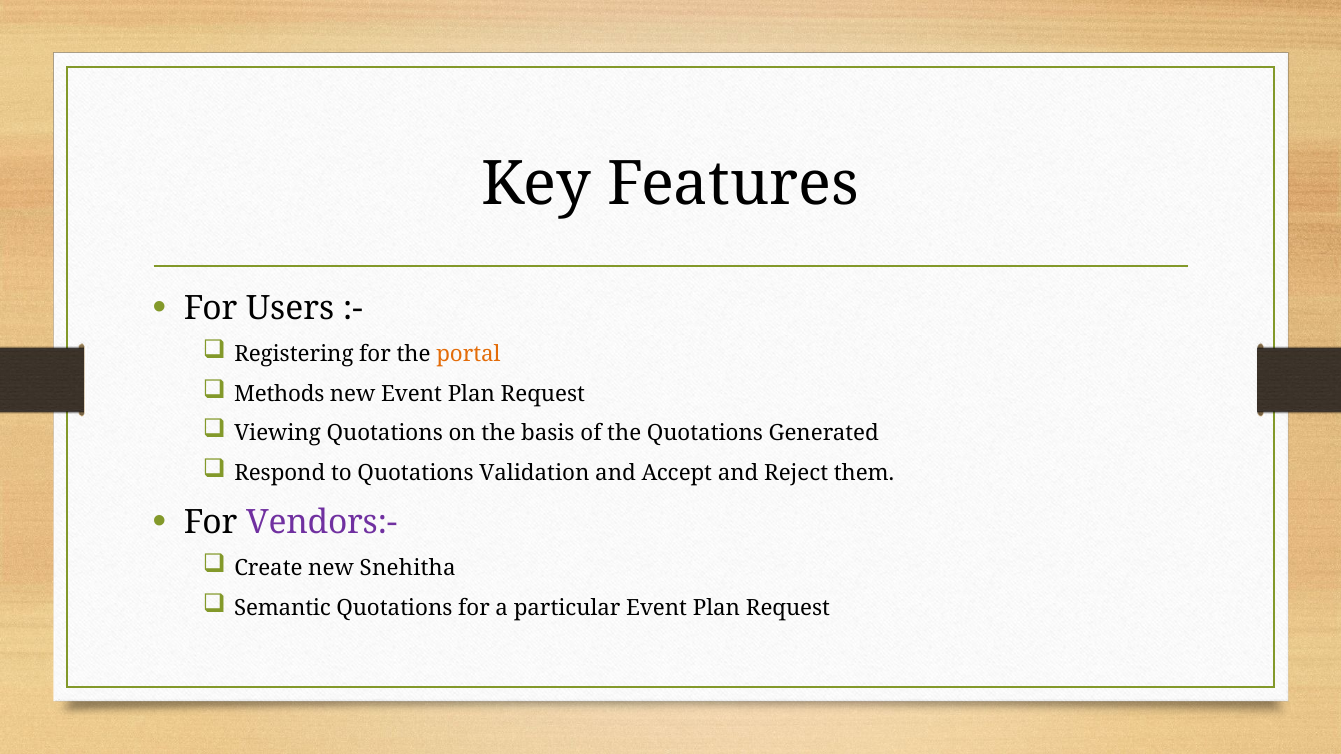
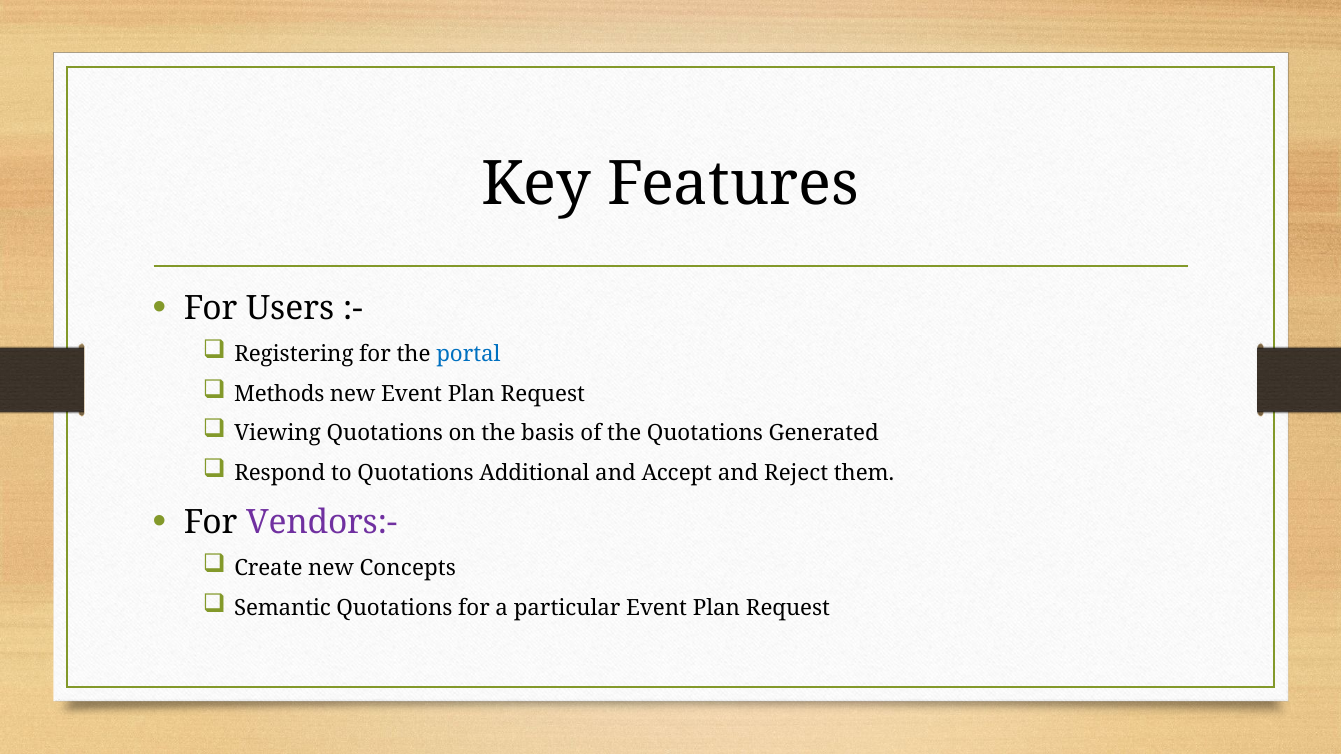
portal colour: orange -> blue (468, 354)
Validation: Validation -> Additional (534, 473)
Snehitha: Snehitha -> Concepts (408, 568)
